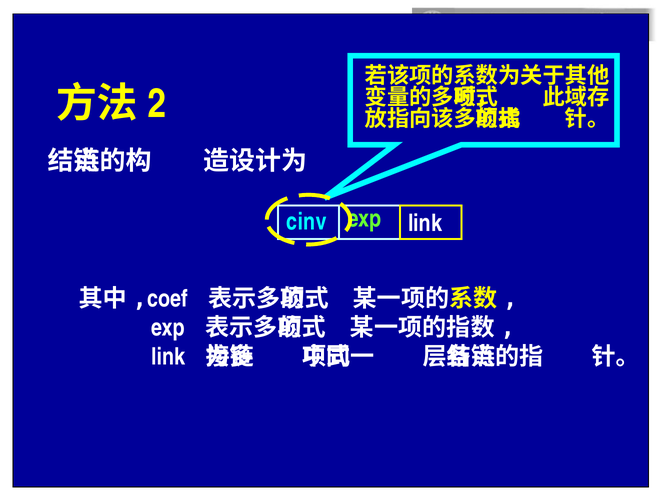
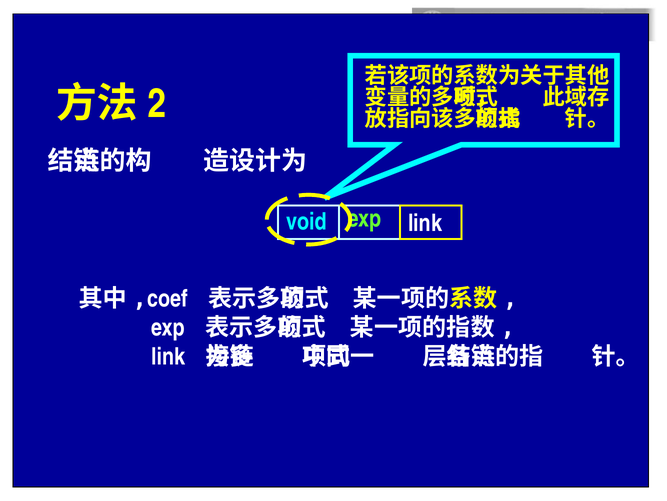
cinv: cinv -> void (307, 221)
